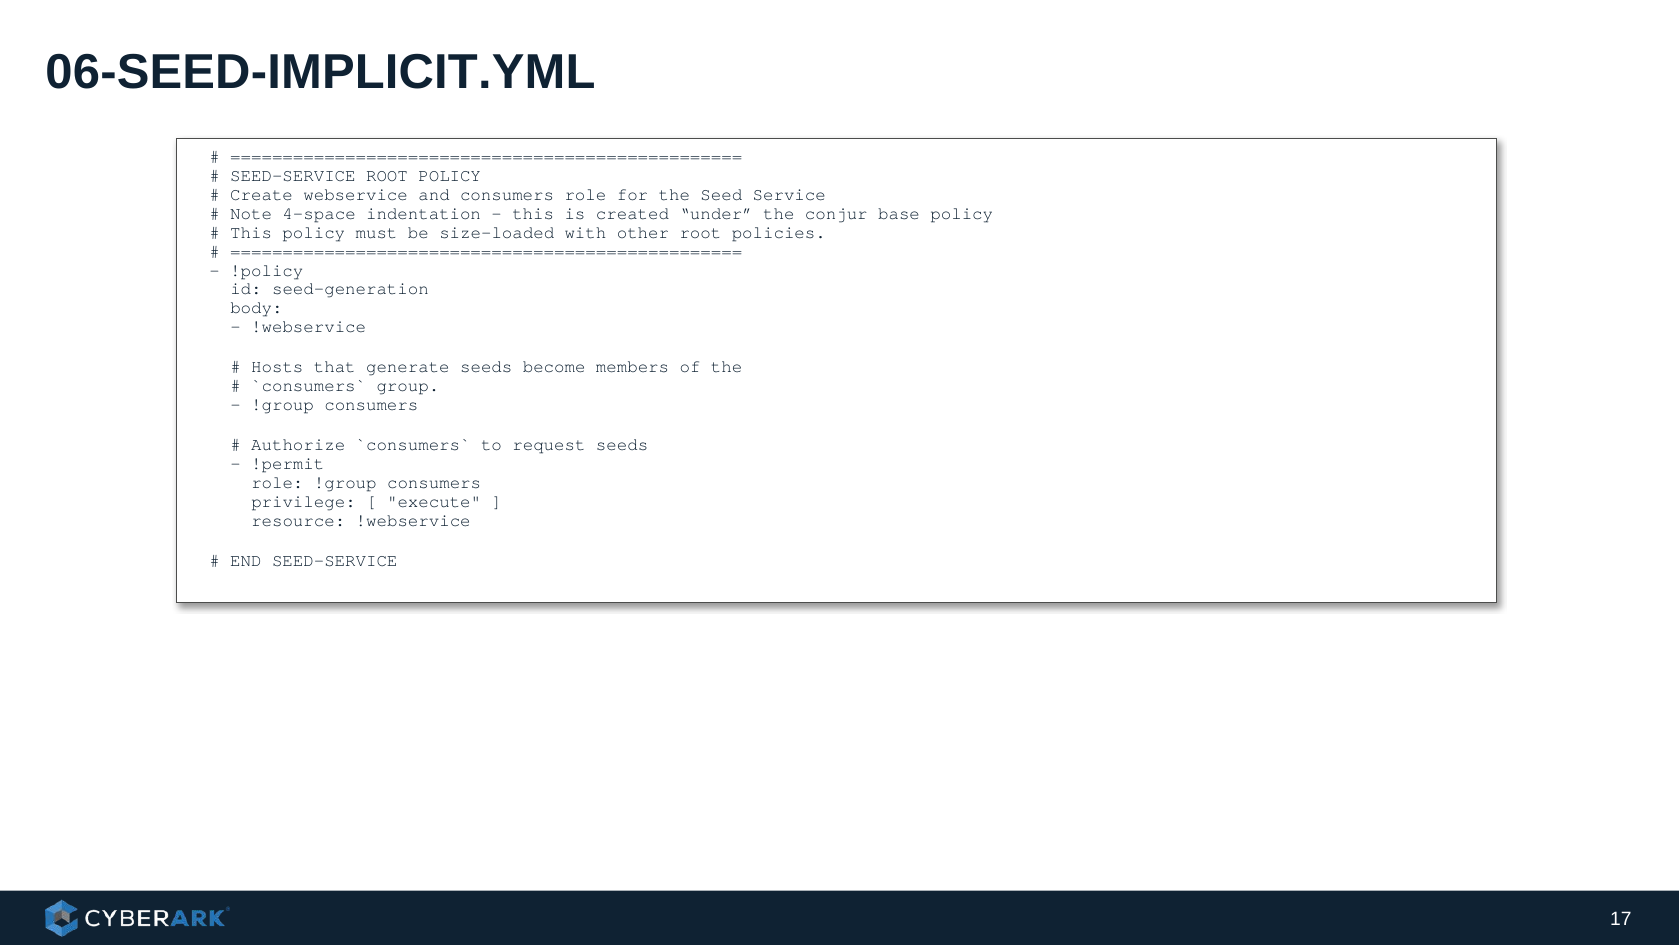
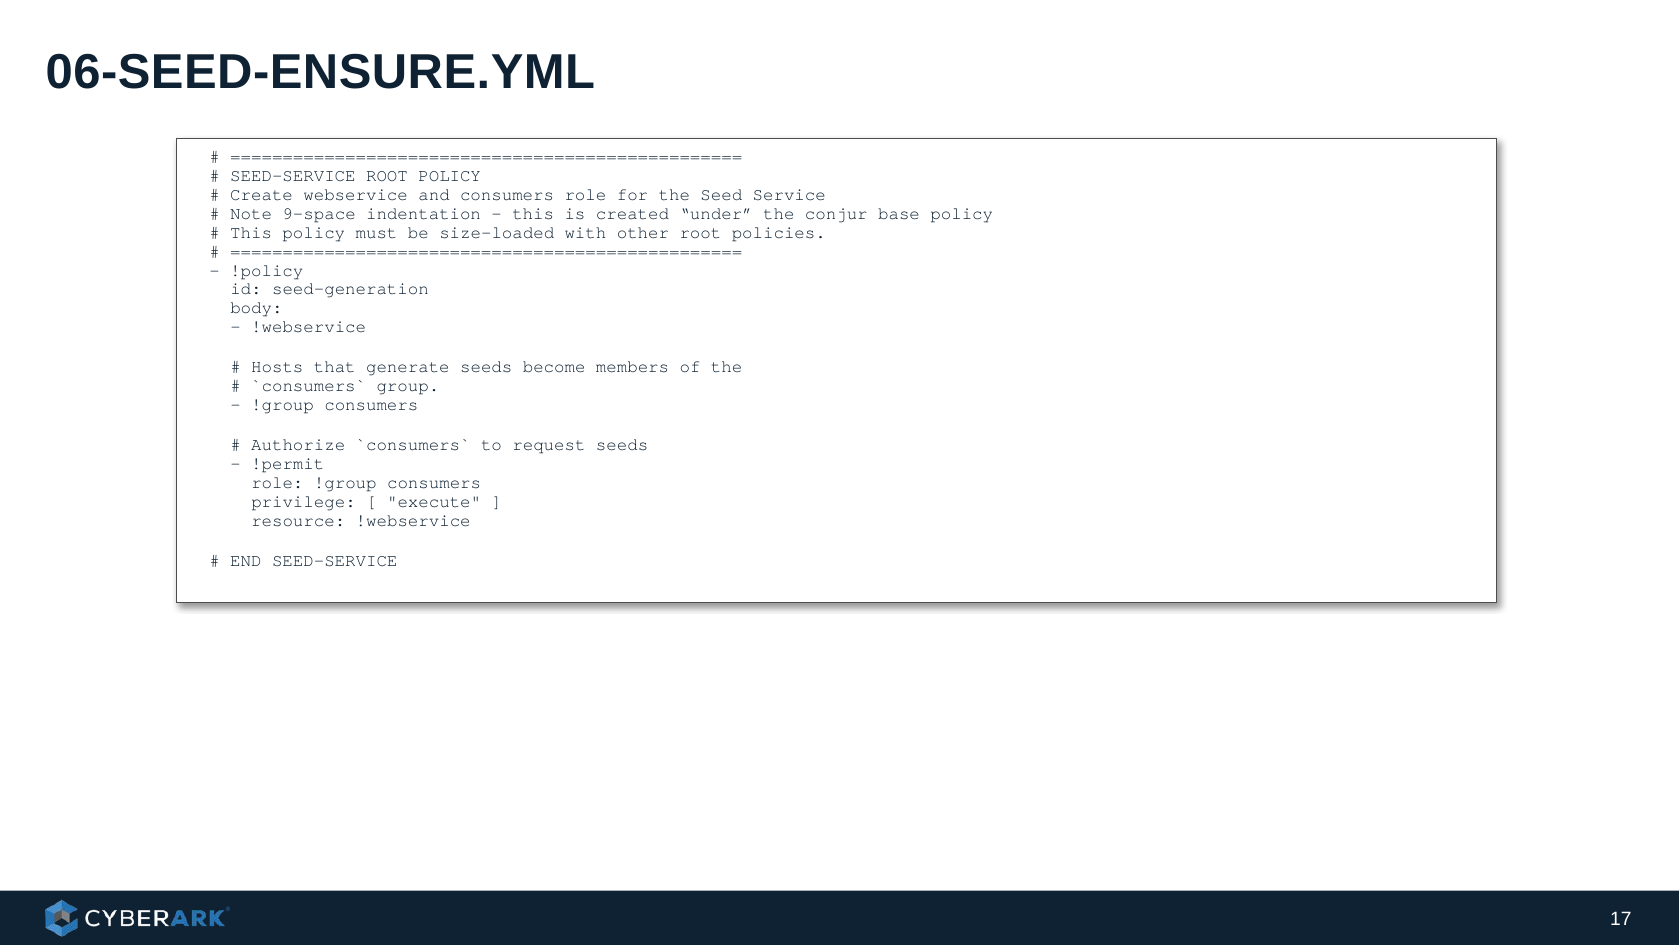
06-SEED-IMPLICIT.YML: 06-SEED-IMPLICIT.YML -> 06-SEED-ENSURE.YML (320, 73)
4-space: 4-space -> 9-space (319, 213)
